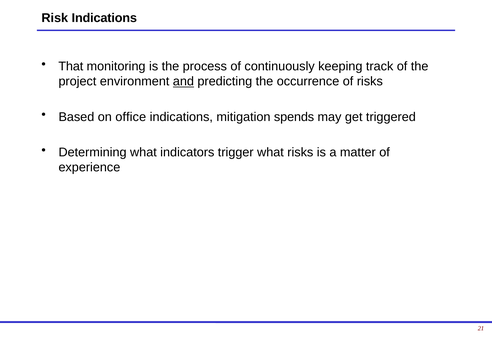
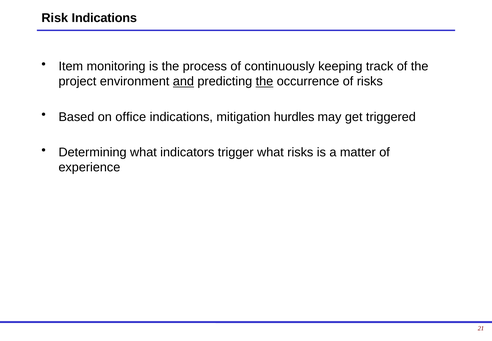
That: That -> Item (71, 66)
the underline: none -> present (264, 81)
spends: spends -> hurdles (294, 117)
